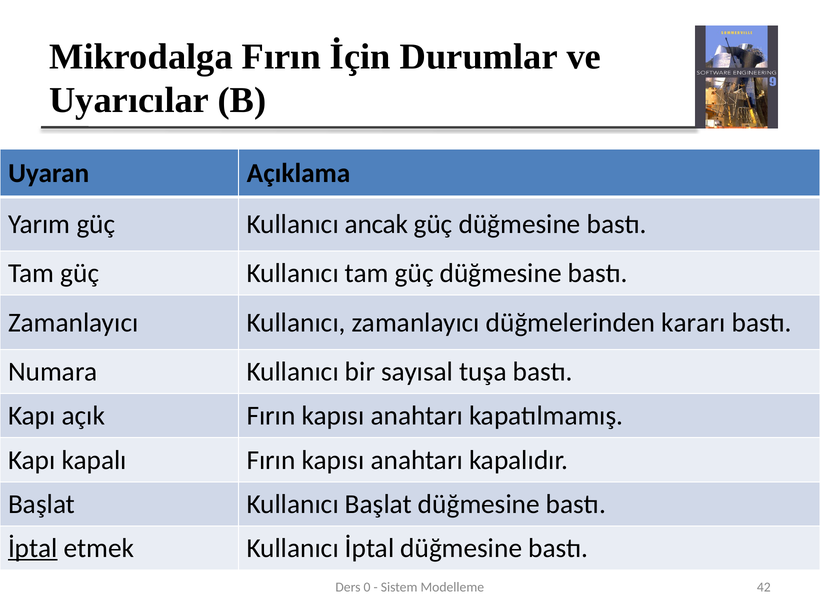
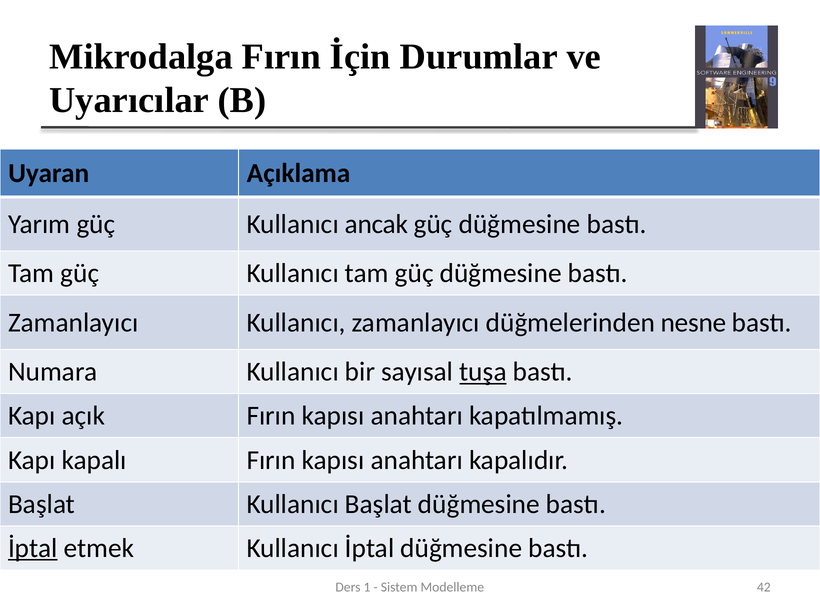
kararı: kararı -> nesne (693, 323)
tuşa underline: none -> present (483, 372)
0: 0 -> 1 (367, 587)
